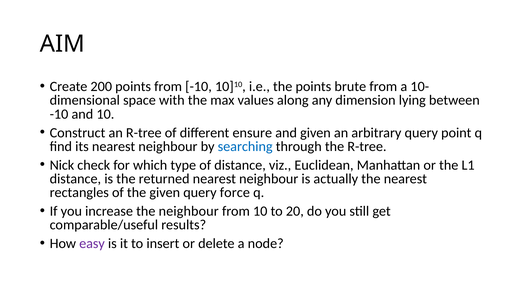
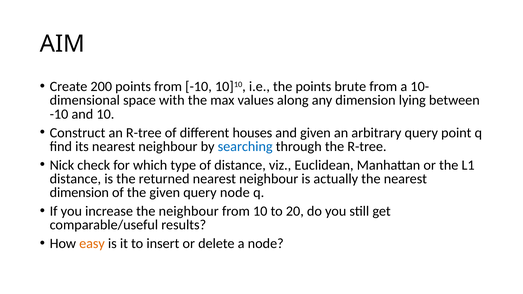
ensure: ensure -> houses (252, 133)
rectangles: rectangles -> dimension (79, 193)
query force: force -> node (235, 193)
easy colour: purple -> orange (92, 244)
